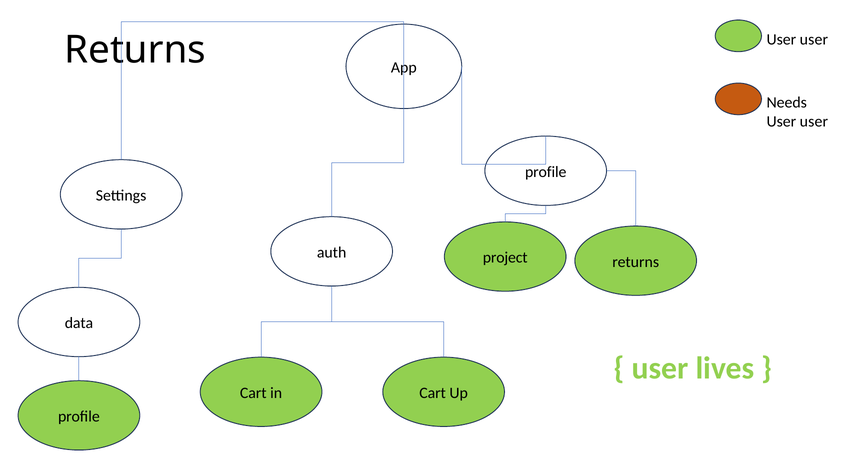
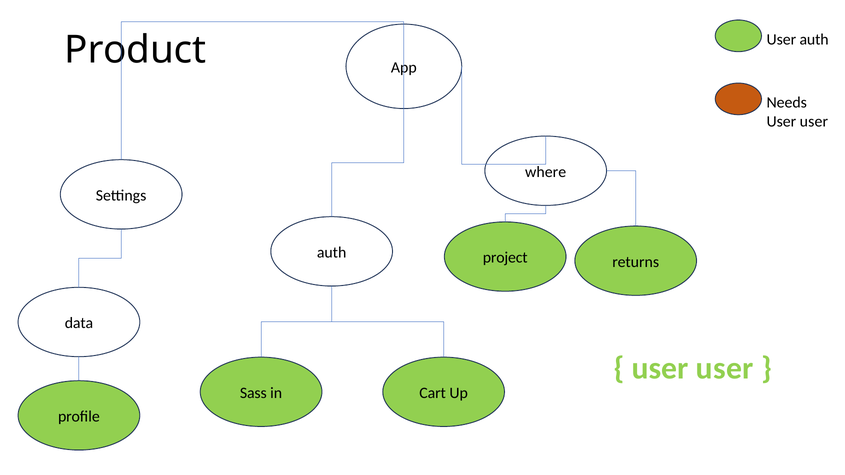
user: user -> auth (814, 40)
Returns: Returns -> Product (135, 50)
profile: profile -> where (546, 172)
lives: lives -> user (725, 368)
Cart: Cart -> Sass (253, 393)
